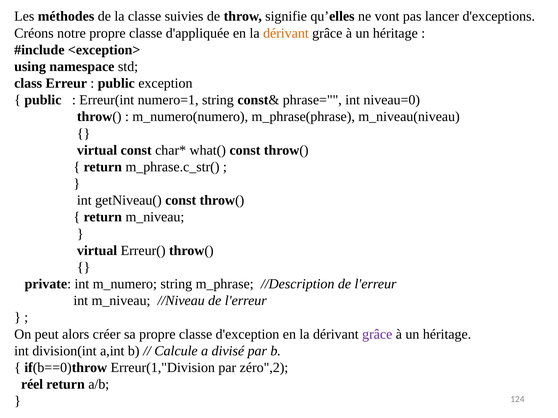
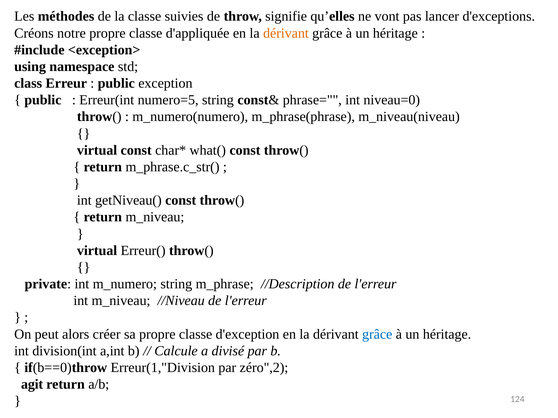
numero=1: numero=1 -> numero=5 (168, 100)
grâce colour: purple -> blue (377, 334)
réel: réel -> agit (32, 385)
